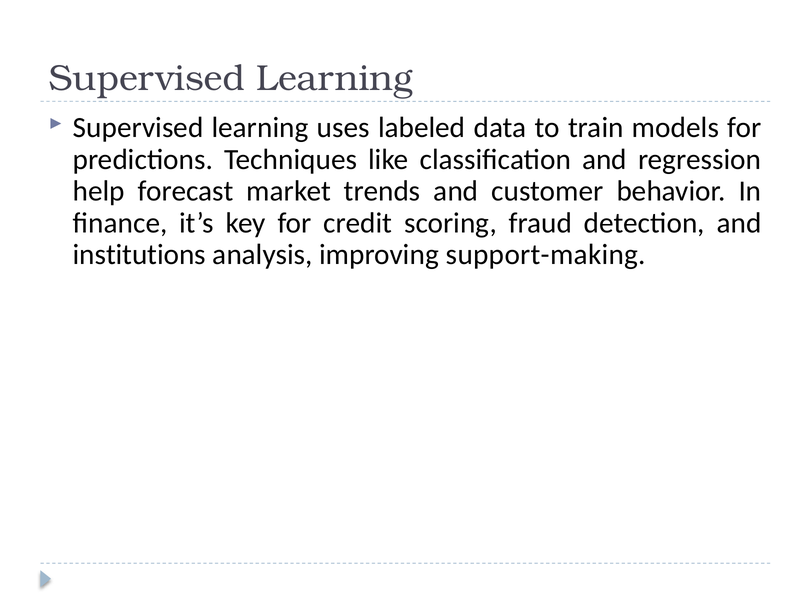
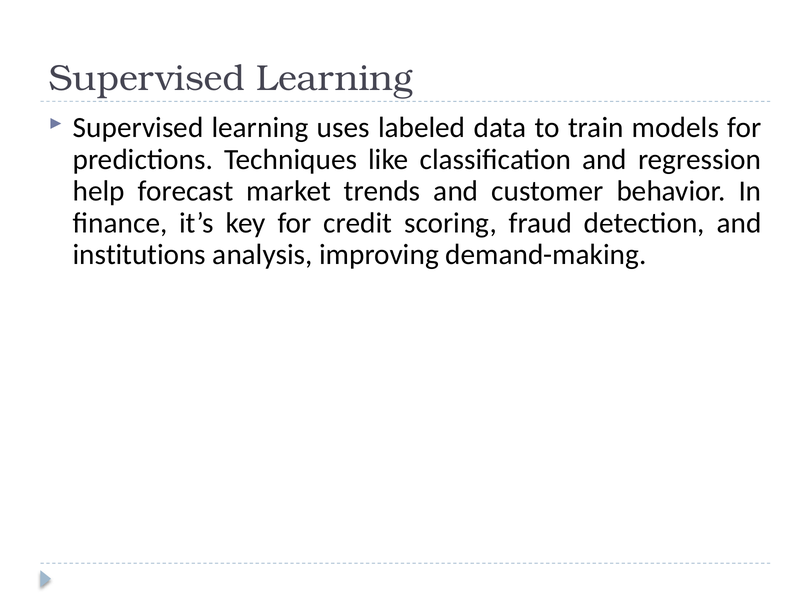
support-making: support-making -> demand-making (546, 255)
